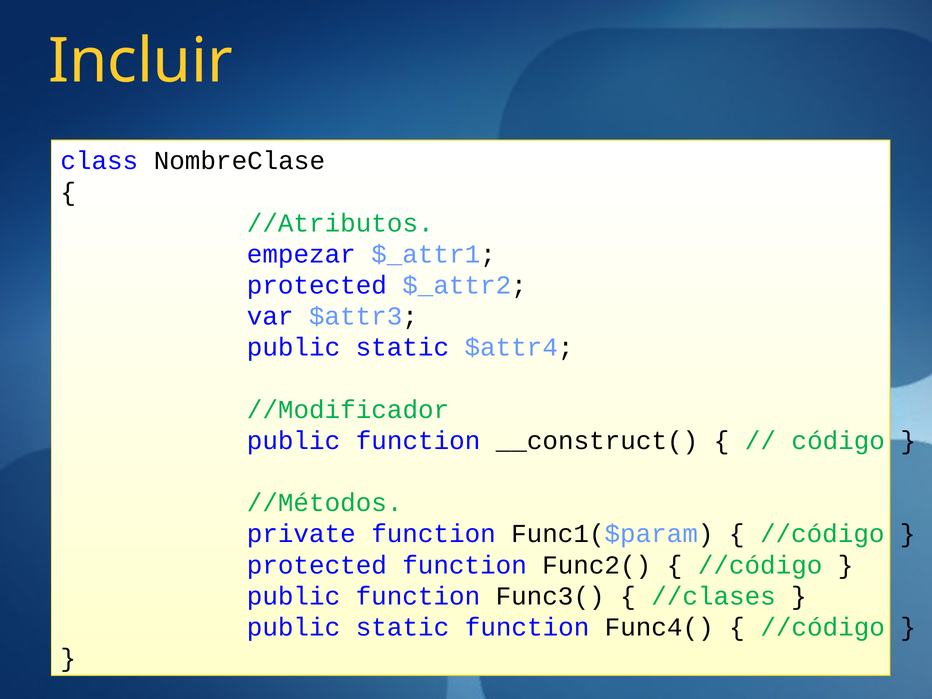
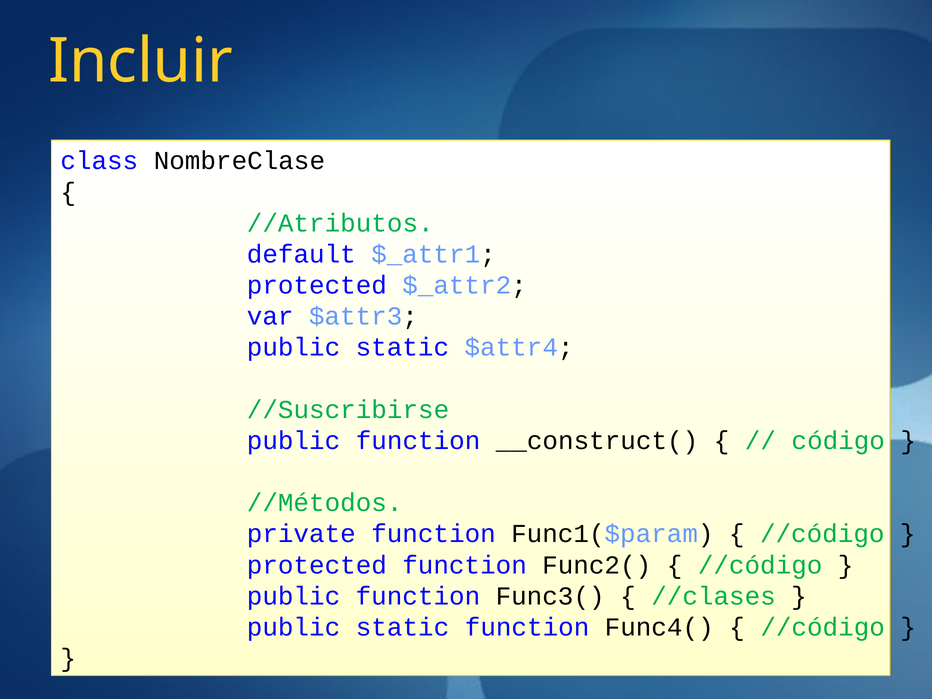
empezar: empezar -> default (301, 254)
//Modificador: //Modificador -> //Suscribirse (348, 410)
